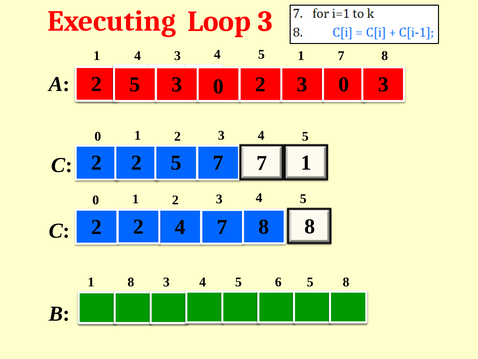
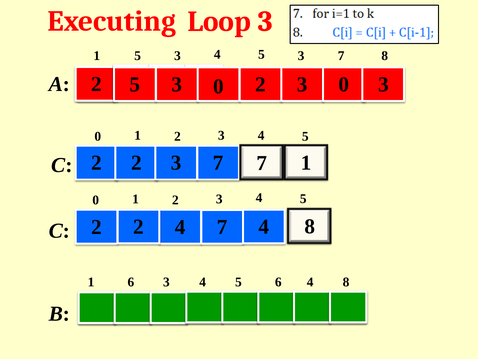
4: 4 -> 5 (138, 56)
3 1: 1 -> 3 (301, 56)
2 2 5: 5 -> 3 (176, 163)
2 4 7 8: 8 -> 4 (264, 226)
1 8: 8 -> 6 (131, 282)
6 5: 5 -> 4 (310, 282)
